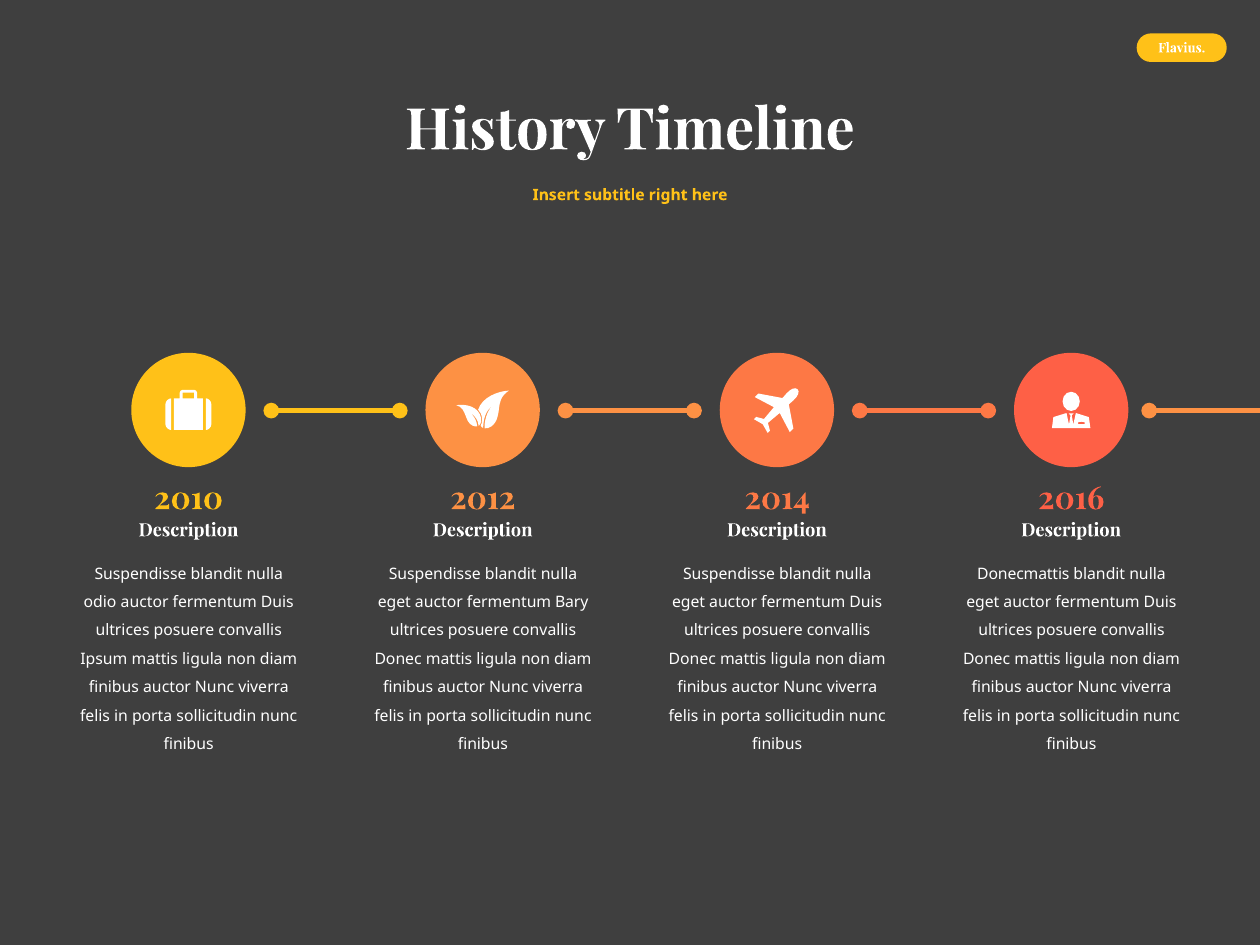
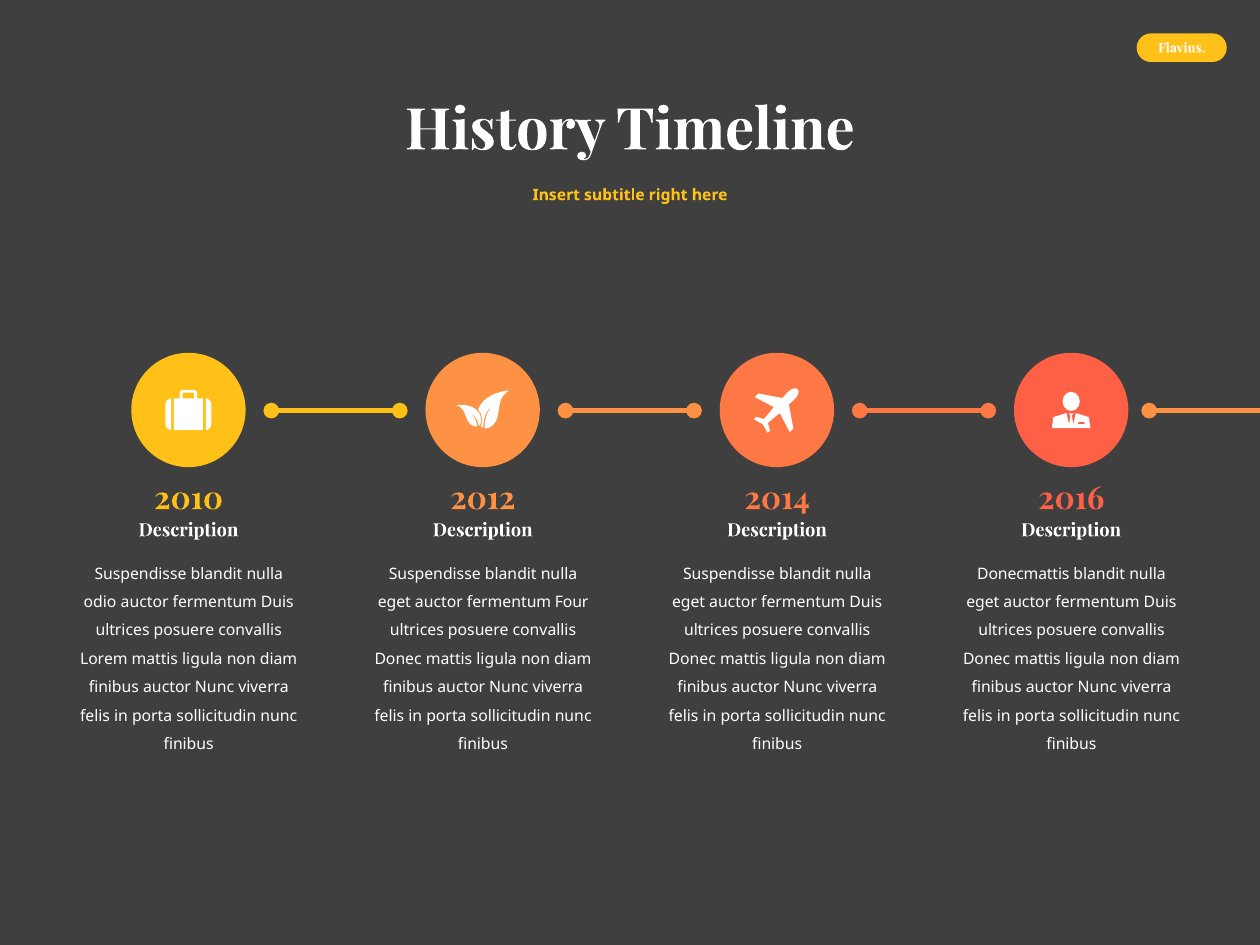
Bary: Bary -> Four (572, 602)
Ipsum: Ipsum -> Lorem (104, 659)
